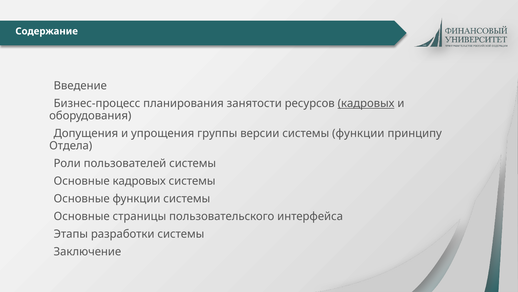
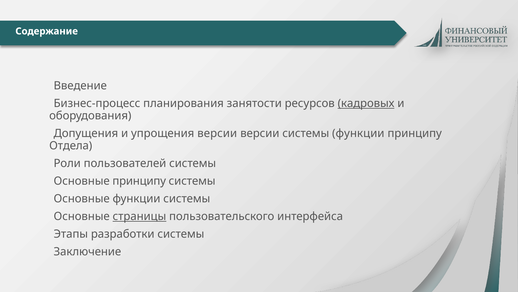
упрощения группы: группы -> версии (217, 133)
кадровых: кадровых -> принципу (139, 181)
страницы underline: none -> present (139, 216)
